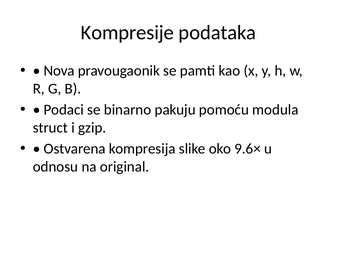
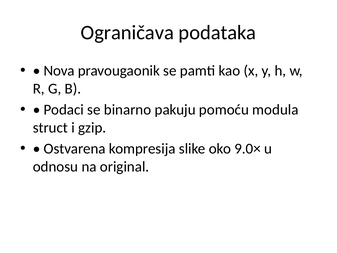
Kompresije: Kompresije -> Ograničava (127, 33)
9.6×: 9.6× -> 9.0× (248, 149)
